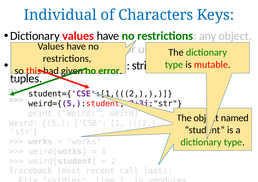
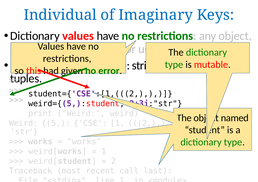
Characters: Characters -> Imaginary (156, 15)
